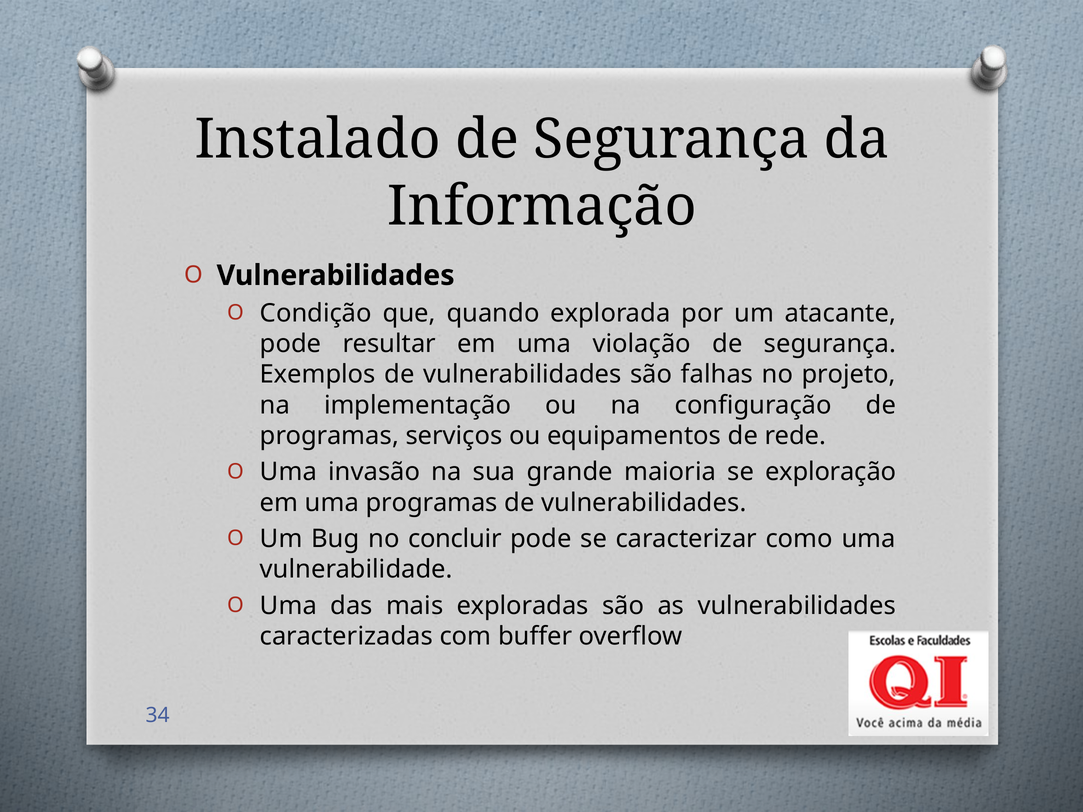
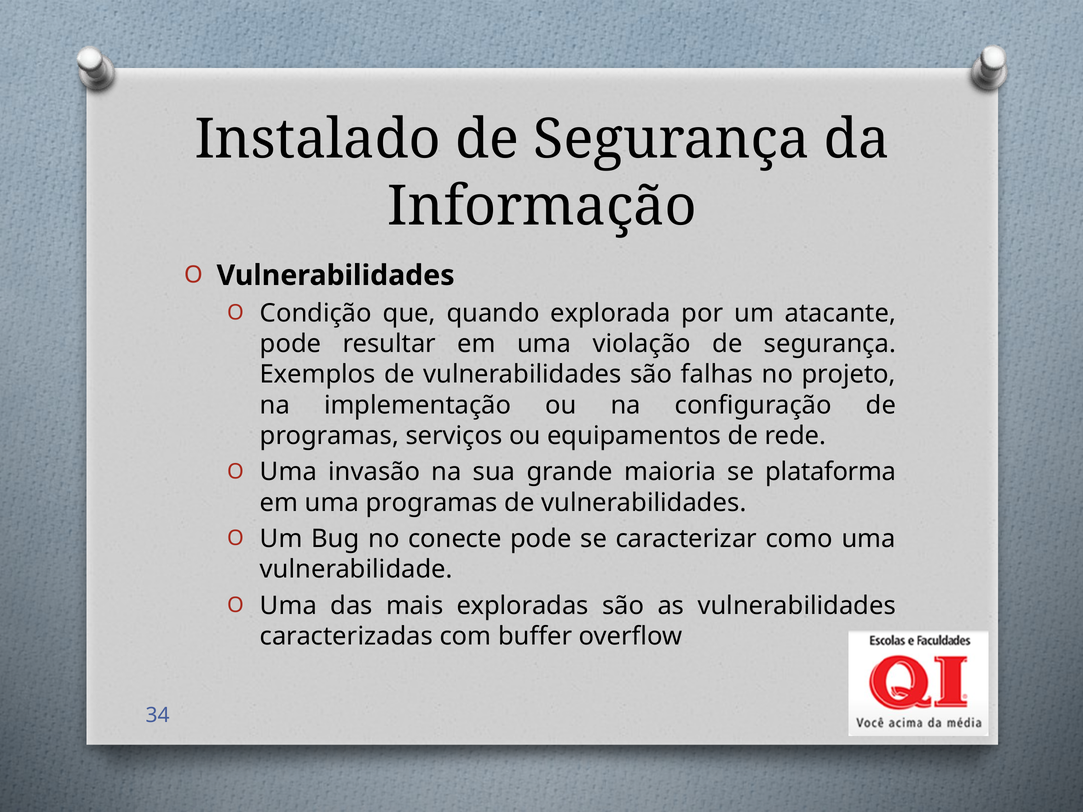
exploração: exploração -> plataforma (831, 472)
concluir: concluir -> conecte (455, 539)
